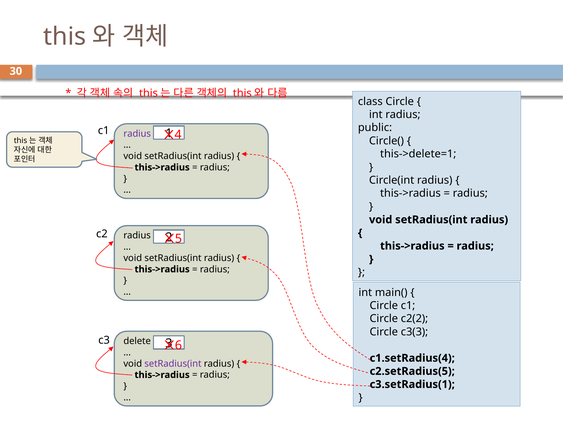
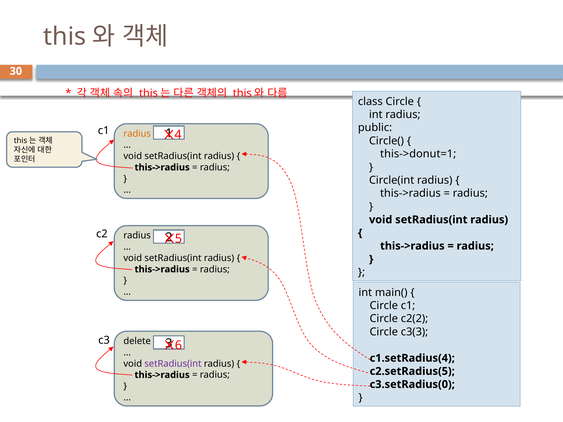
radius colour: purple -> orange (137, 134)
this->delete=1: this->delete=1 -> this->donut=1 (418, 154)
c3.setRadius(1: c3.setRadius(1 -> c3.setRadius(0 (412, 385)
